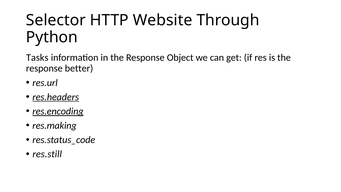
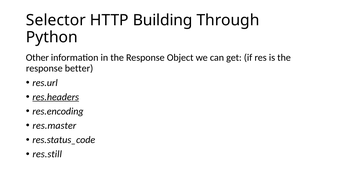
Website: Website -> Building (163, 20)
Tasks: Tasks -> Other (37, 58)
res.encoding underline: present -> none (58, 111)
res.making: res.making -> res.master (54, 125)
